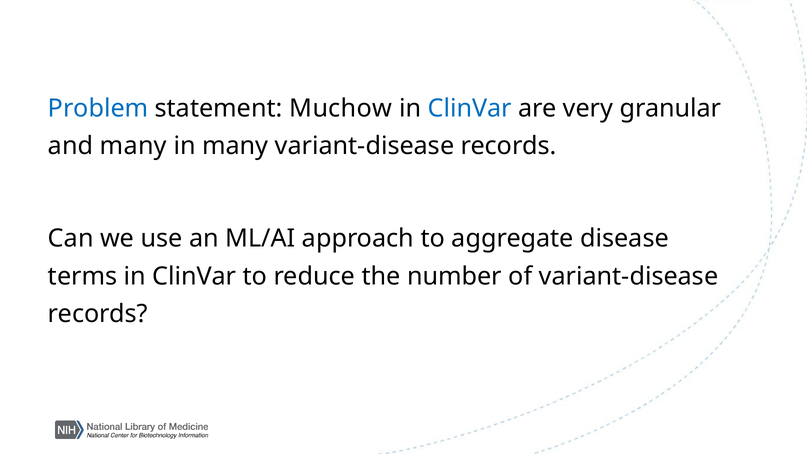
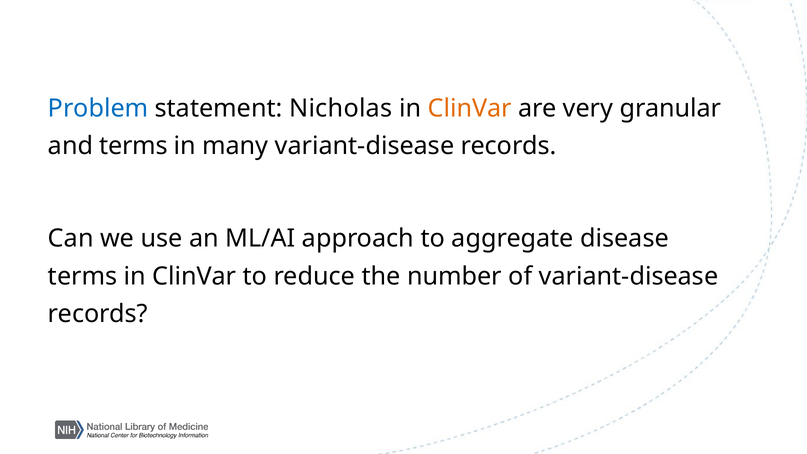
Muchow: Muchow -> Nicholas (341, 108)
ClinVar colour: blue -> orange (470, 108)
and many: many -> terms (133, 146)
